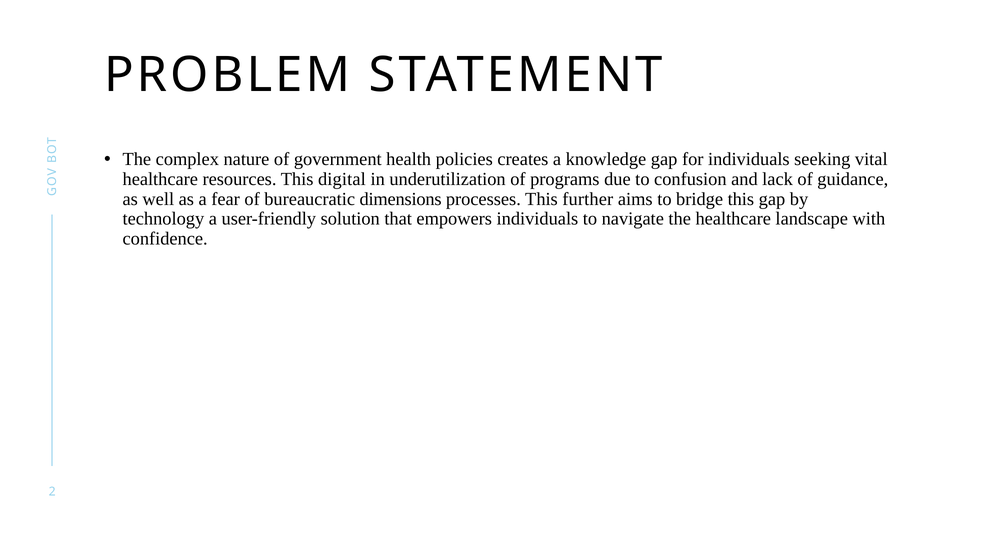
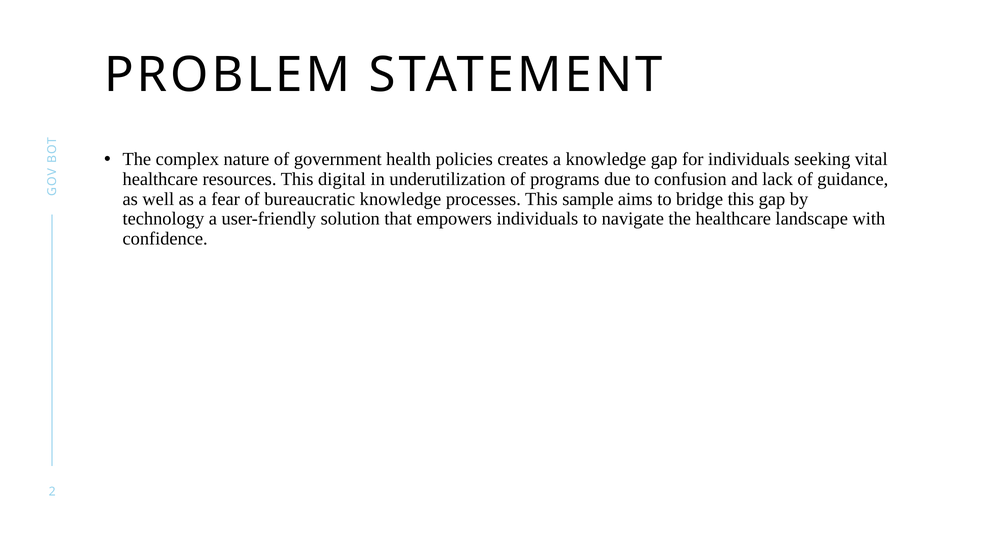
bureaucratic dimensions: dimensions -> knowledge (400, 199)
further: further -> sample (588, 199)
